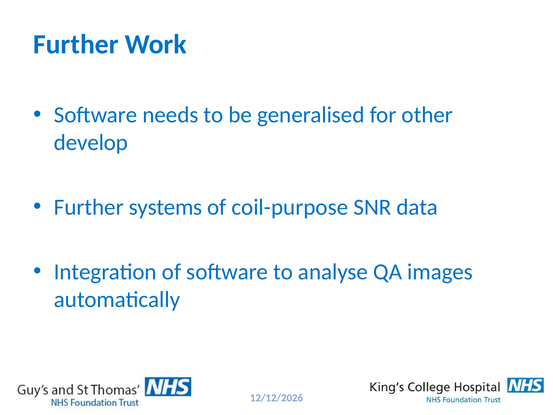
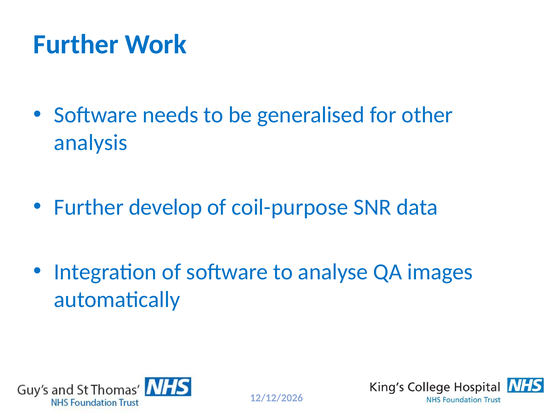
develop: develop -> analysis (91, 143)
systems: systems -> develop (166, 207)
